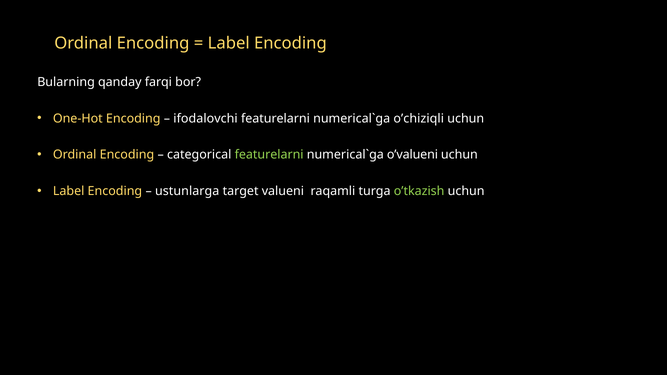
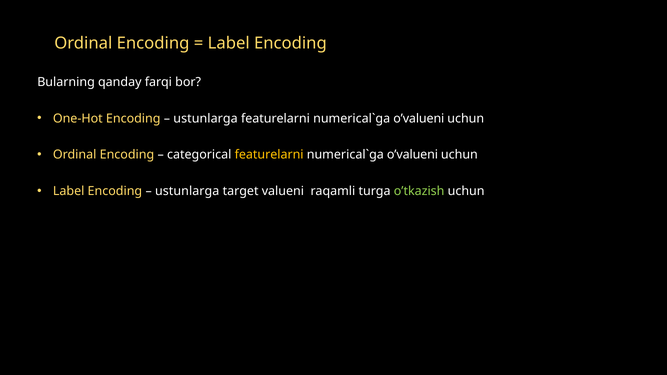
ifodalovchi: ifodalovchi -> ustunlarga (206, 118)
o’chiziqli: o’chiziqli -> o’valueni (419, 118)
featurelarni colour: light green -> yellow (269, 155)
